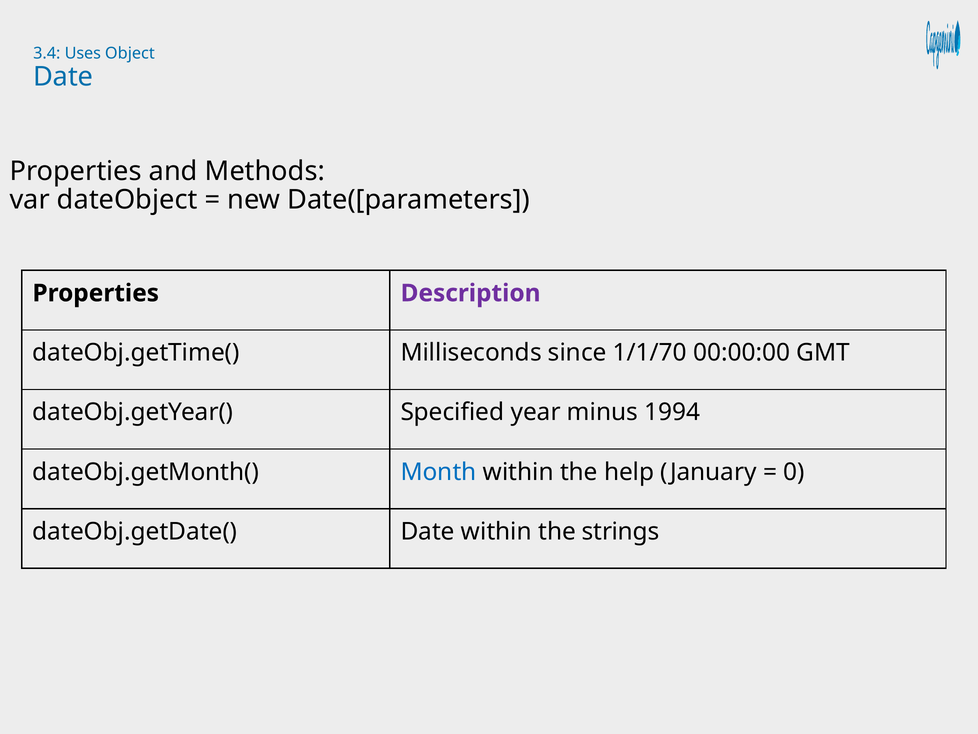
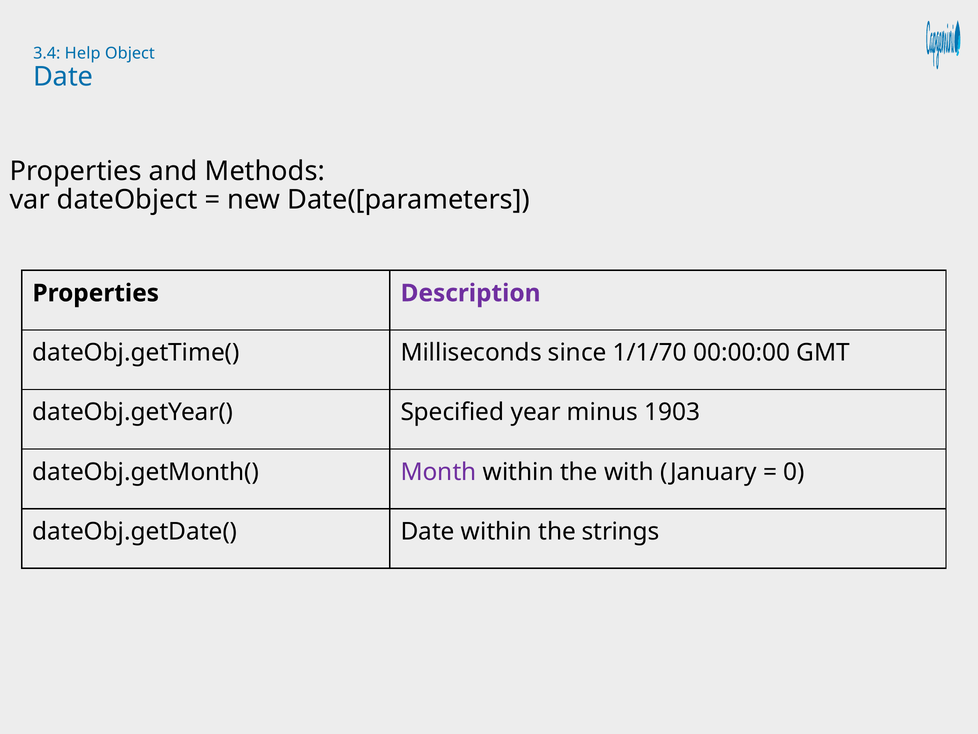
Uses: Uses -> Help (83, 53)
1994: 1994 -> 1903 (672, 412)
Month colour: blue -> purple (439, 472)
help: help -> with (629, 472)
